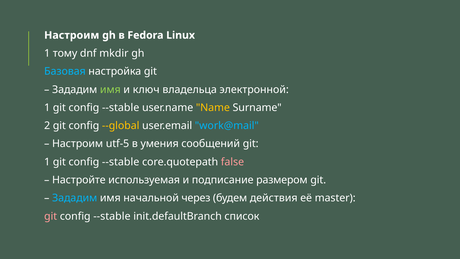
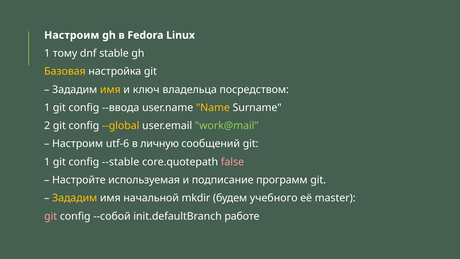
mkdir: mkdir -> stable (114, 53)
Базовая colour: light blue -> yellow (65, 71)
имя colour: light green -> yellow (110, 89)
электронной: электронной -> посредством (254, 89)
--stable: --stable -> --ввода (121, 108)
work@mail colour: light blue -> light green (227, 126)
utf-5: utf-5 -> utf-6 (118, 144)
умения: умения -> личную (160, 144)
размером: размером -> программ (282, 180)
Зададим colour: light blue -> yellow (75, 198)
через: через -> mkdir (196, 198)
действия: действия -> учебного (274, 198)
--stable: --stable -> --собой (112, 216)
список: список -> работе (242, 216)
